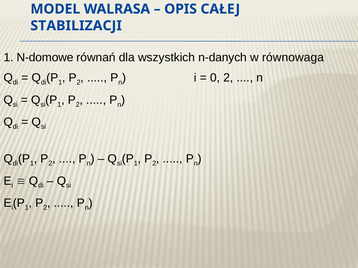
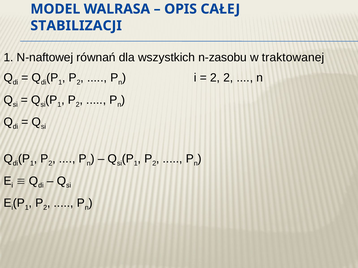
N-domowe: N-domowe -> N-naftowej (45, 57)
n-danych: n-danych -> n-zasobu (223, 57)
równowaga: równowaga -> traktowanej (293, 57)
0: 0 -> 2 (215, 78)
